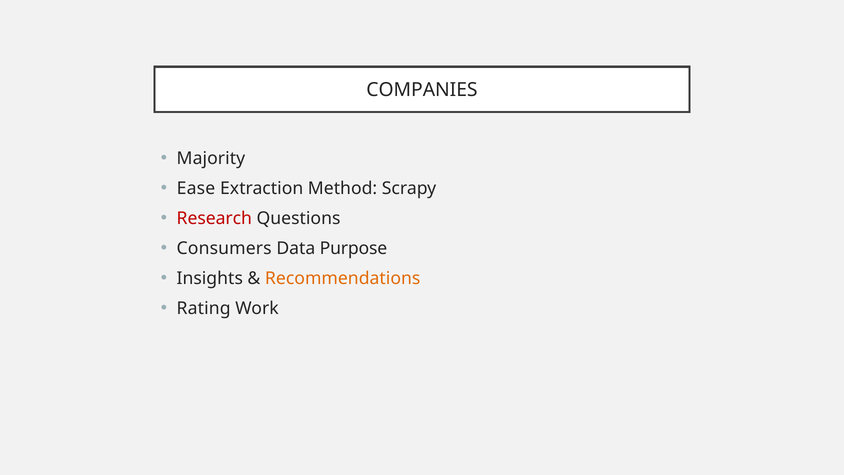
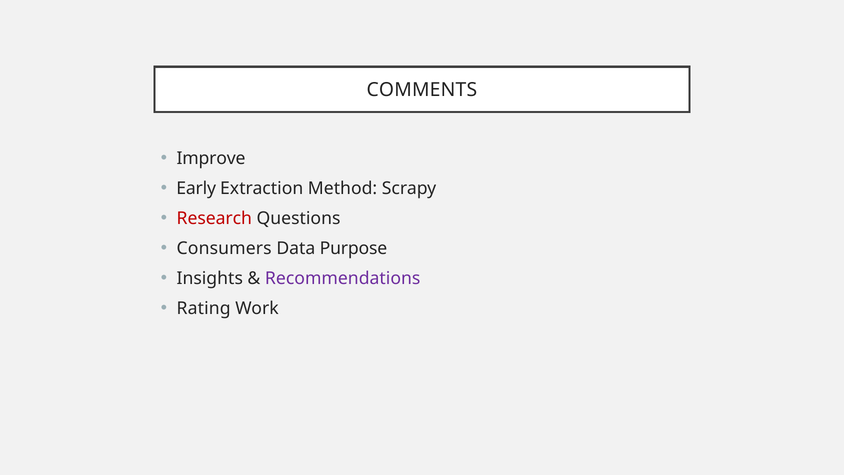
COMPANIES: COMPANIES -> COMMENTS (422, 90)
Majority: Majority -> Improve (211, 159)
Ease: Ease -> Early (196, 188)
Recommendations colour: orange -> purple (343, 278)
